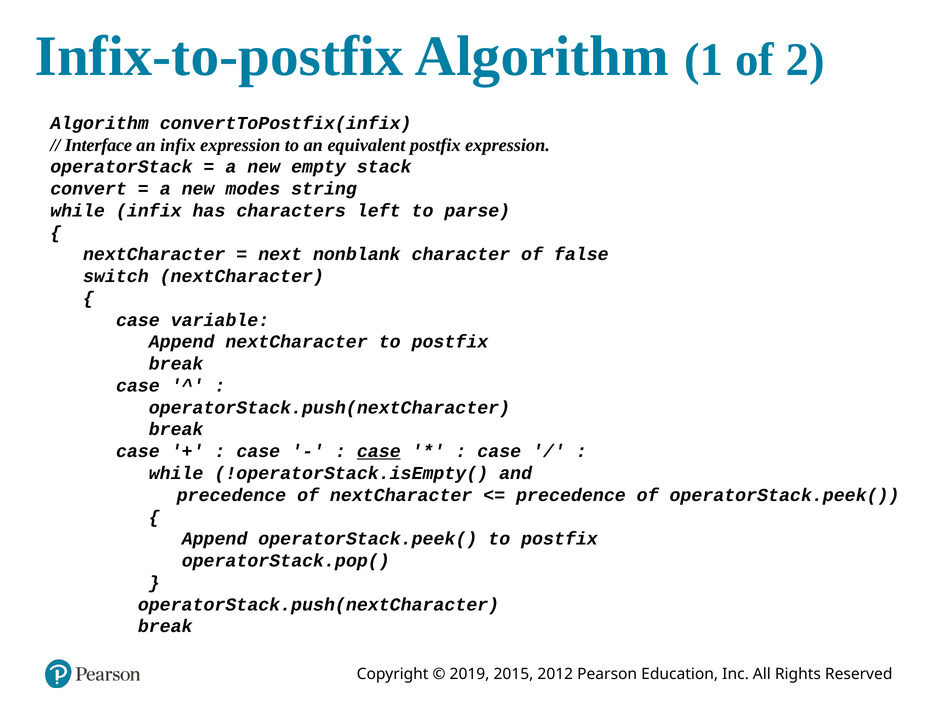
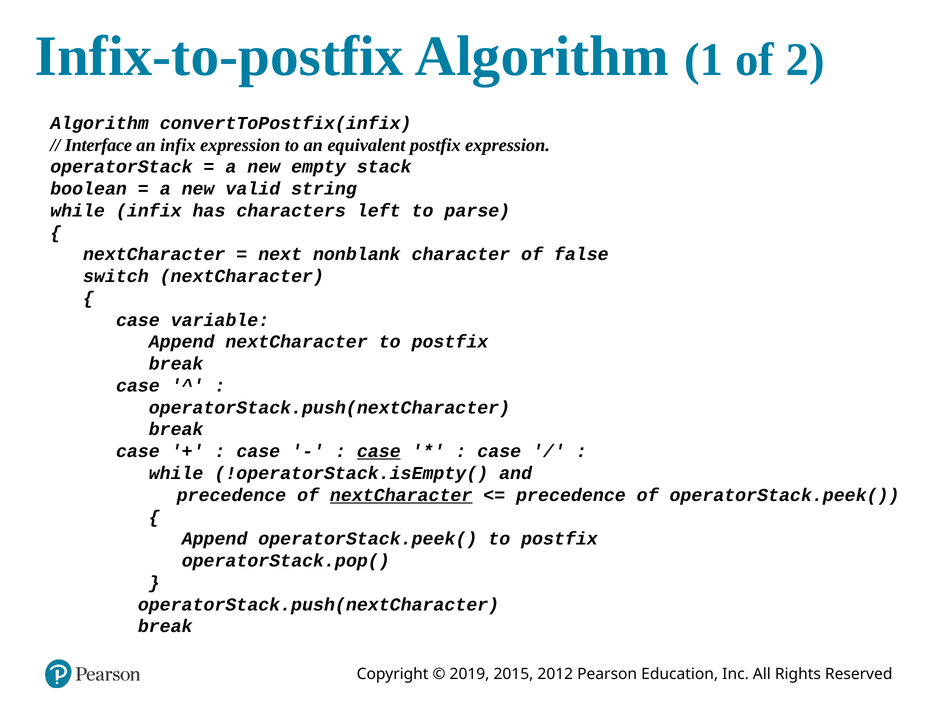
convert: convert -> boolean (89, 189)
modes: modes -> valid (253, 189)
nextCharacter underline: none -> present (401, 495)
